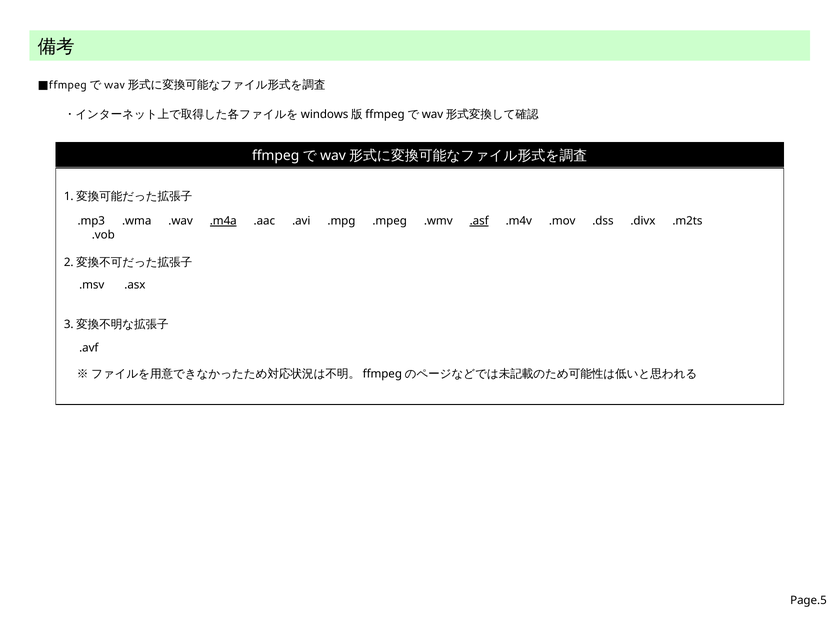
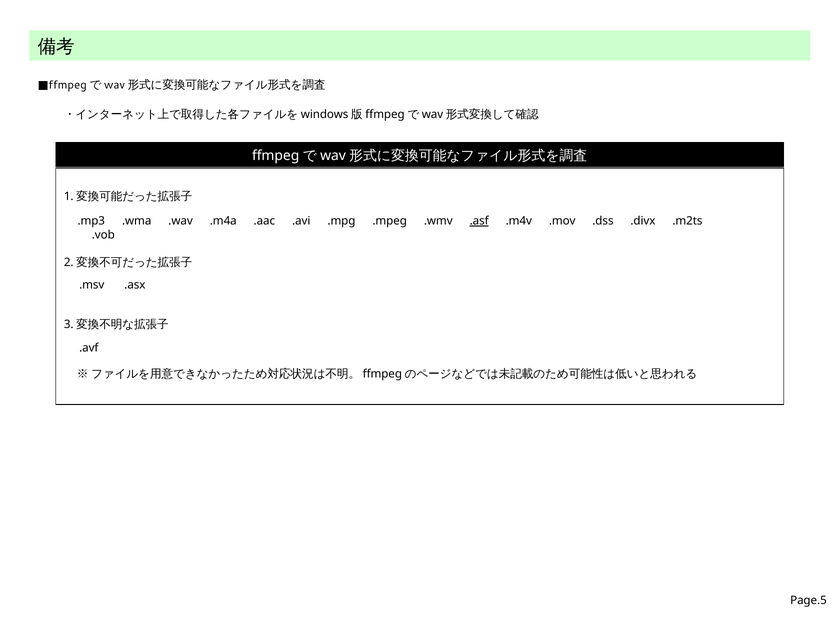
.m4a underline: present -> none (223, 221)
